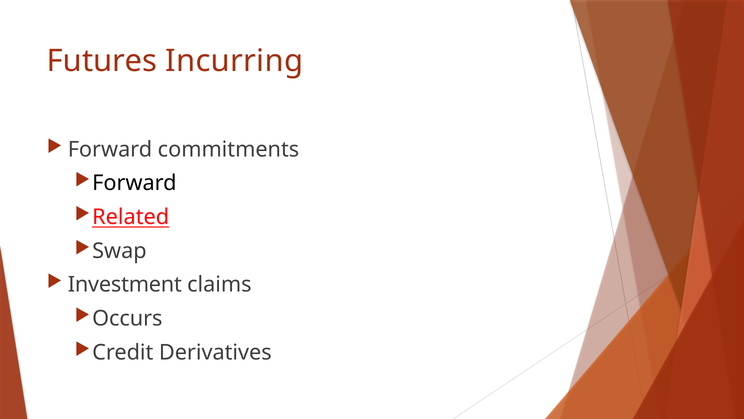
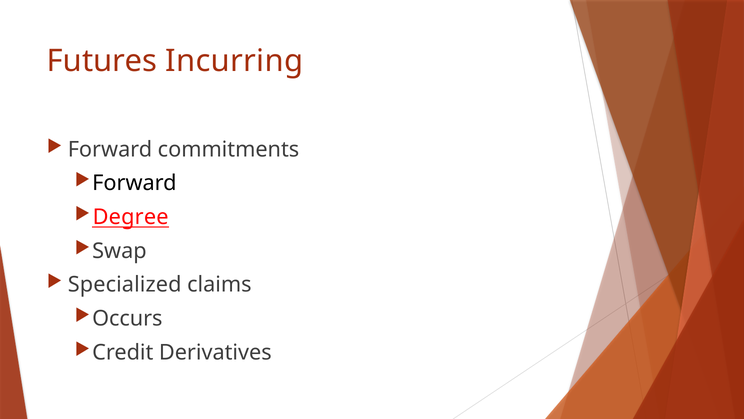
Related: Related -> Degree (131, 217)
Investment: Investment -> Specialized (125, 284)
